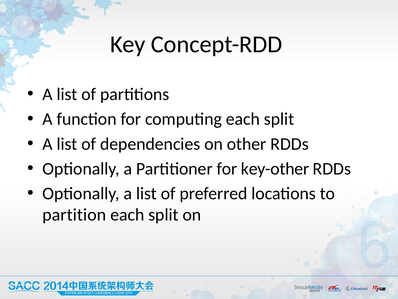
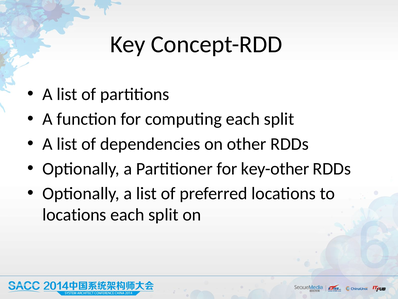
partition: partition -> locations (74, 214)
